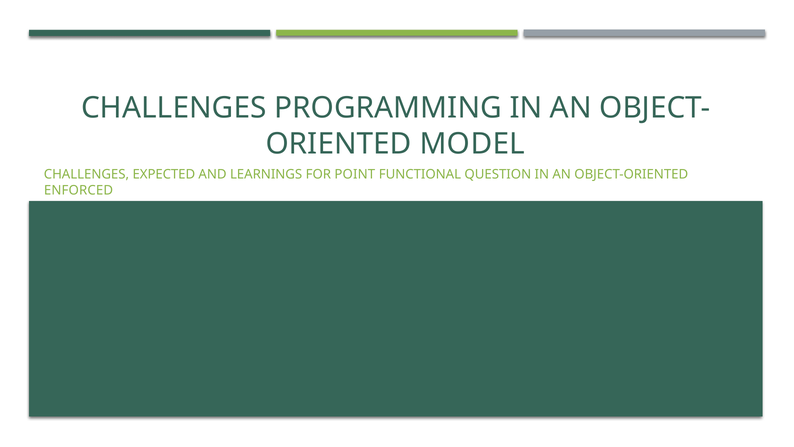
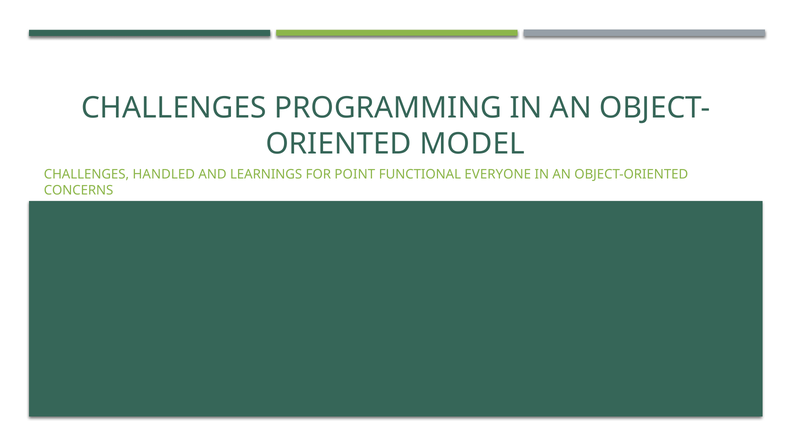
EXPECTED: EXPECTED -> HANDLED (164, 174)
QUESTION: QUESTION -> EVERYONE (498, 174)
ENFORCED: ENFORCED -> CONCERNS (79, 190)
